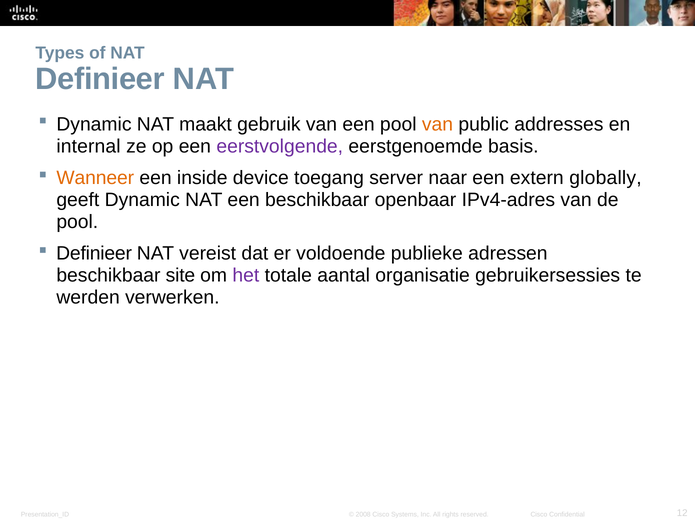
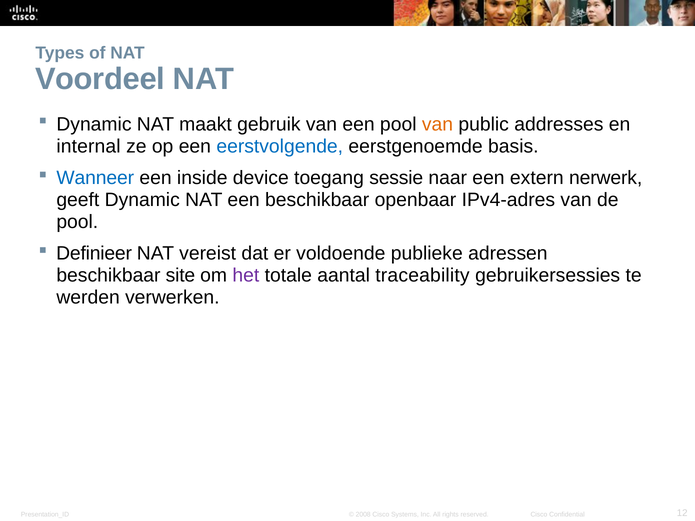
Definieer: Definieer -> Voordeel (100, 79)
eerstvolgende colour: purple -> blue (280, 146)
Wanneer colour: orange -> blue (95, 178)
server: server -> sessie (396, 178)
globally: globally -> nerwerk (606, 178)
organisatie: organisatie -> traceability (422, 276)
